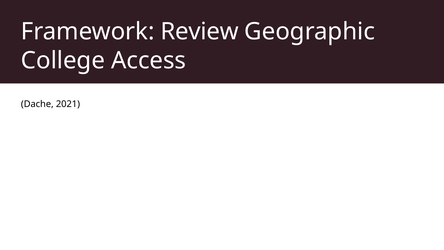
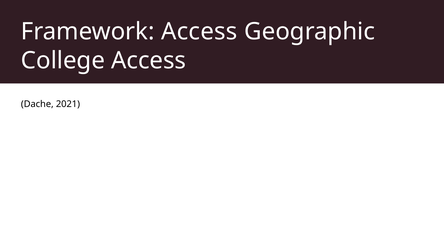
Framework Review: Review -> Access (199, 31)
